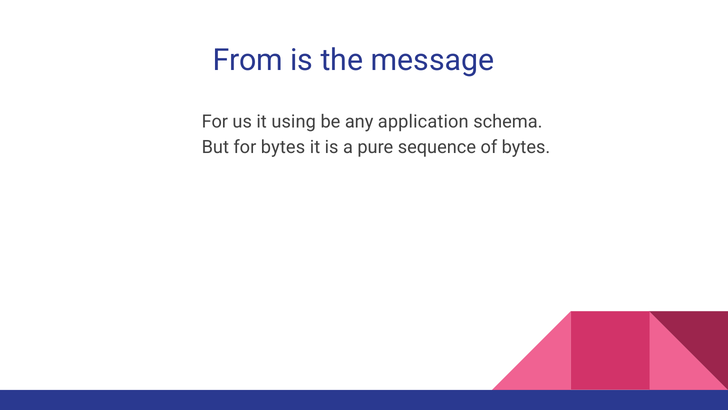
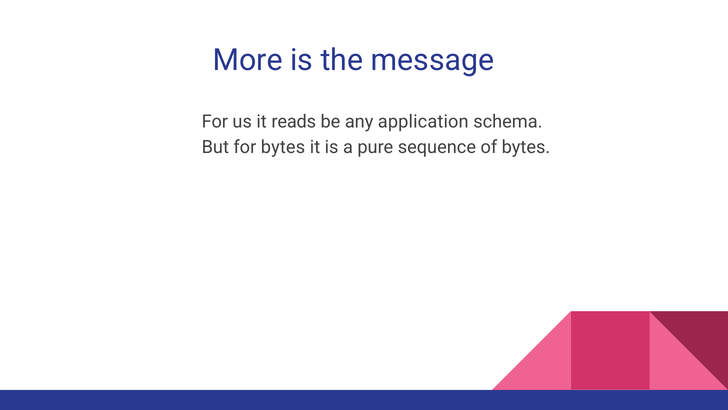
From: From -> More (248, 60)
using: using -> reads (294, 122)
